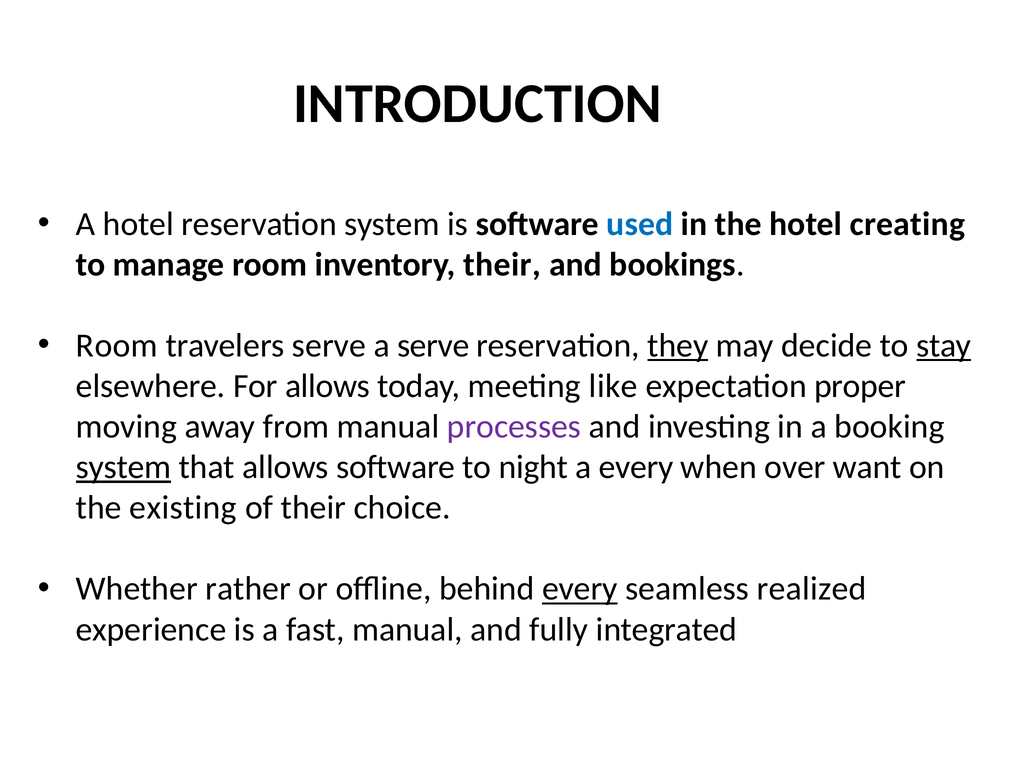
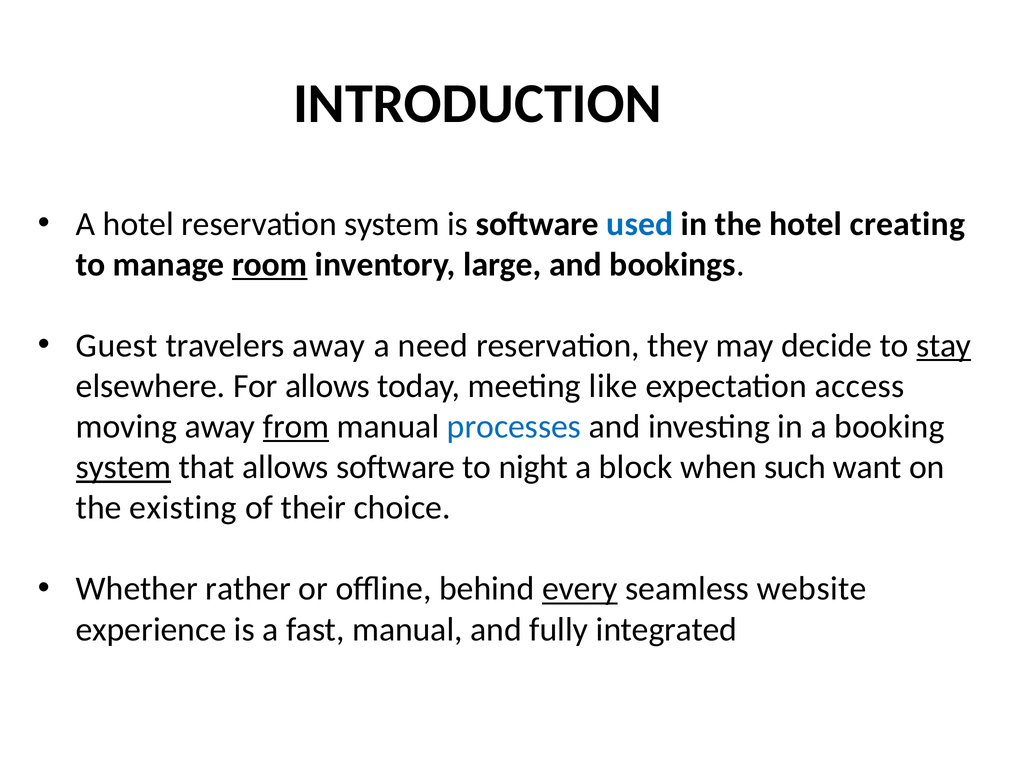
room underline: none -> present (270, 264)
inventory their: their -> large (502, 264)
Room: Room -> Guest (117, 346)
travelers serve: serve -> away (329, 346)
a serve: serve -> need (433, 346)
they underline: present -> none (678, 346)
proper: proper -> access (860, 386)
from underline: none -> present (296, 427)
processes colour: purple -> blue (514, 427)
a every: every -> block (636, 467)
over: over -> such (795, 467)
realized: realized -> website (812, 589)
